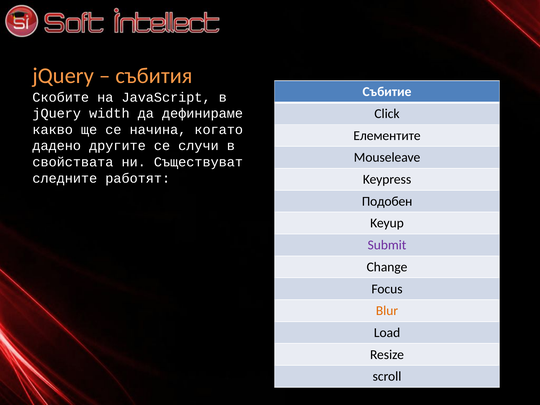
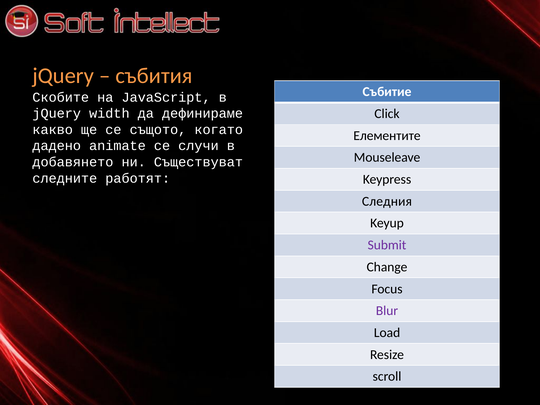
начина: начина -> същото (158, 130)
другите: другите -> animate (117, 146)
свойствата: свойствата -> добавянето (73, 162)
Подобен: Подобен -> Следния (387, 201)
Blur colour: orange -> purple (387, 311)
